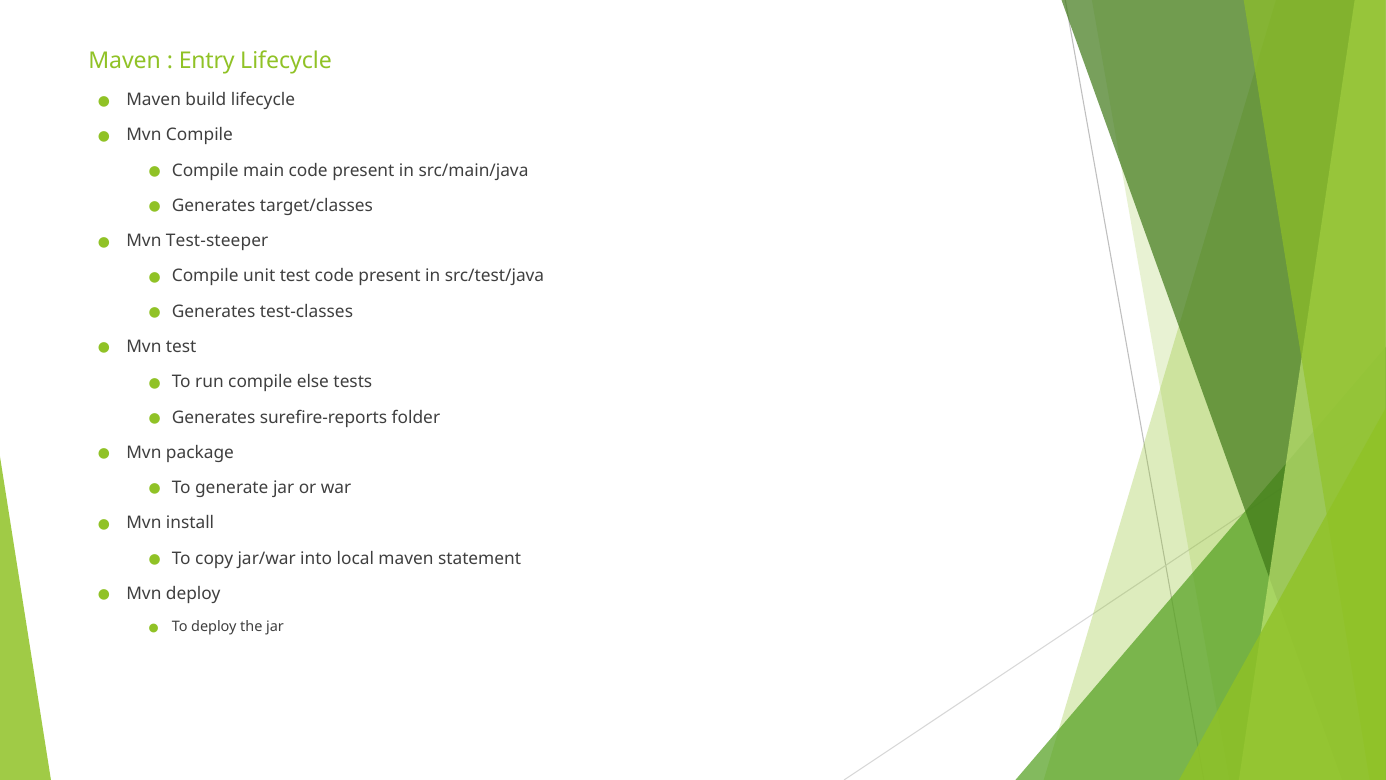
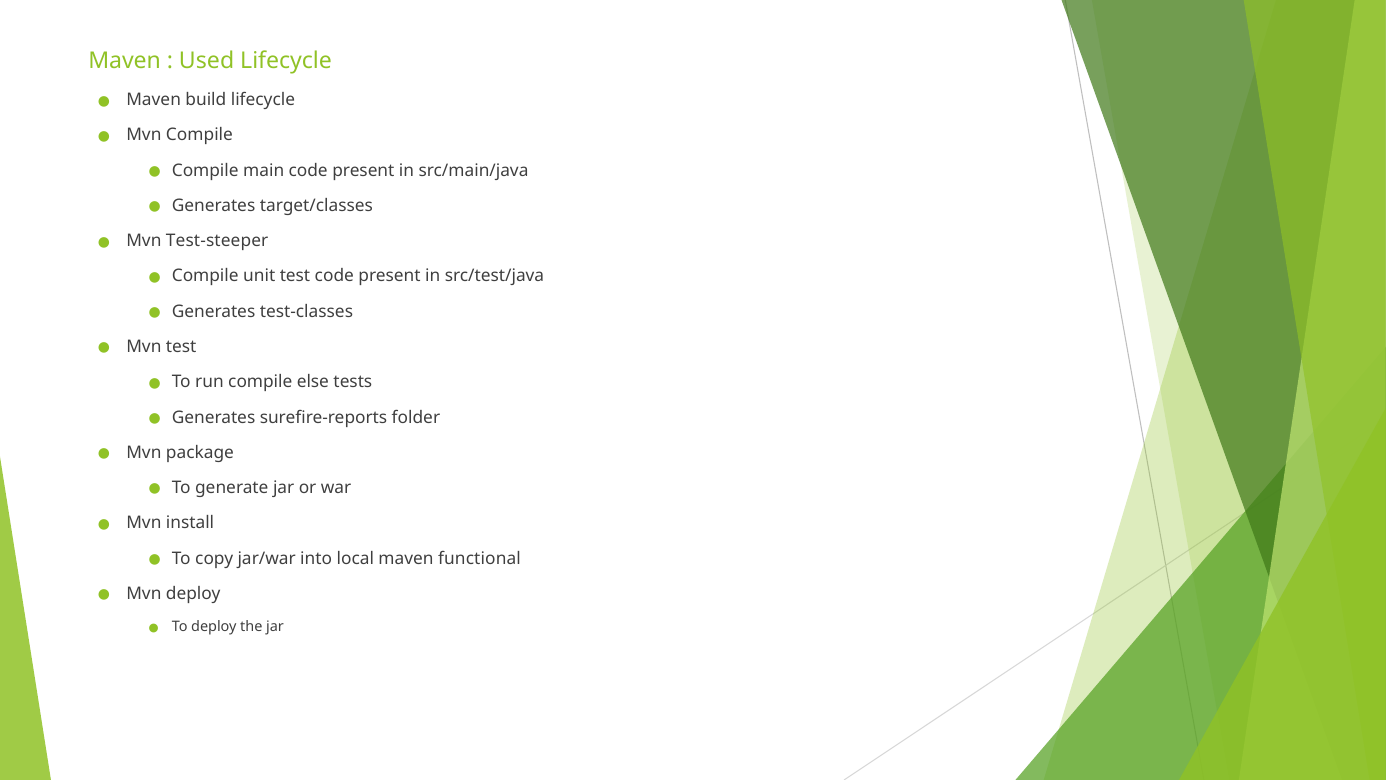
Entry: Entry -> Used (207, 61)
statement: statement -> functional (479, 558)
